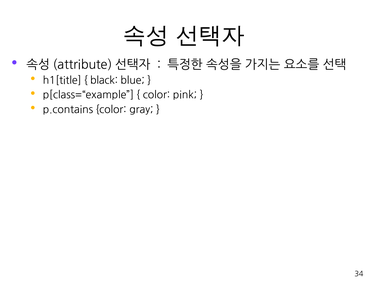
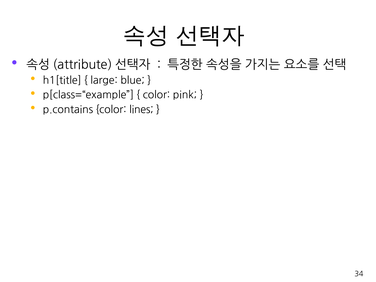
black: black -> large (104, 80)
gray: gray -> lines (141, 110)
